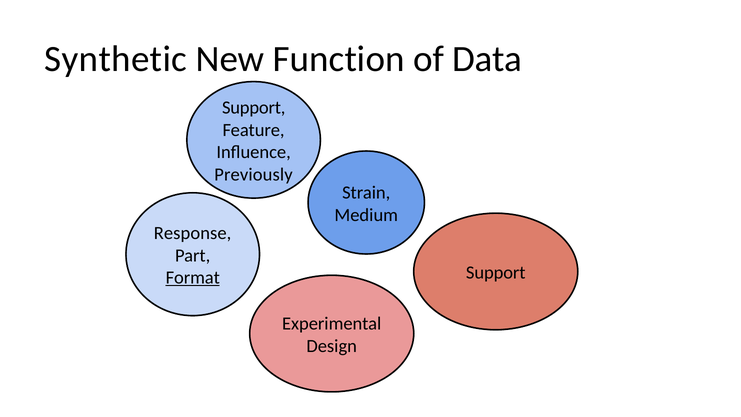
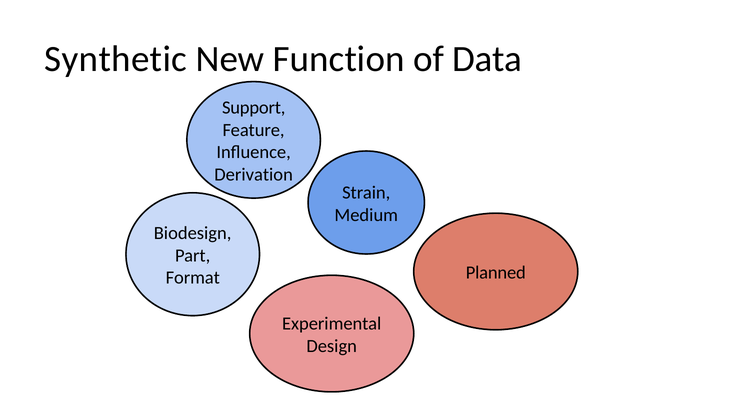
Previously: Previously -> Derivation (254, 174)
Response: Response -> Biodesign (193, 233)
Support: Support -> Planned (496, 273)
Format underline: present -> none (193, 278)
